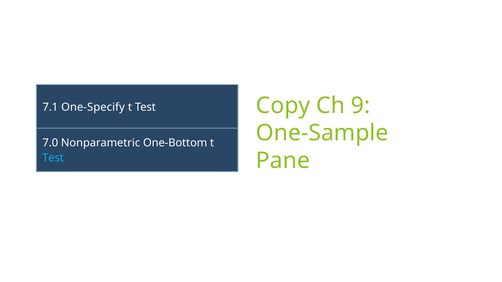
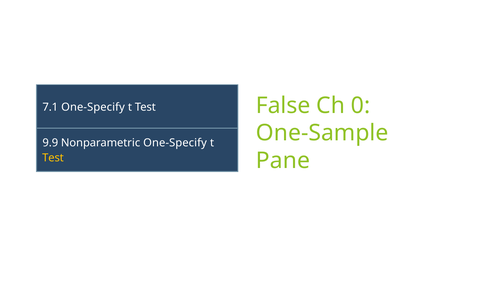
Copy: Copy -> False (283, 106)
9: 9 -> 0 (361, 106)
7.0: 7.0 -> 9.9 (50, 143)
Nonparametric One-Bottom: One-Bottom -> One-Specify (175, 143)
Test colour: light blue -> yellow (53, 158)
